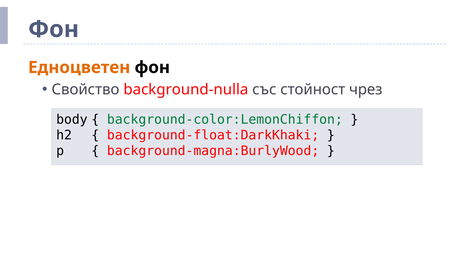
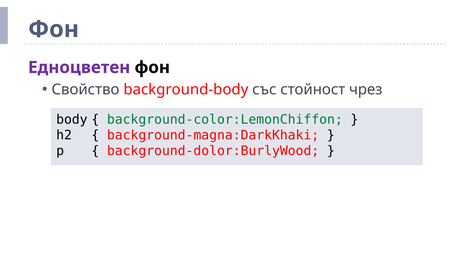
Едноцветен colour: orange -> purple (79, 67)
background-nulla: background-nulla -> background-body (186, 90)
background-float:DarkKhaki: background-float:DarkKhaki -> background-magna:DarkKhaki (213, 135)
background-magna:BurlyWood: background-magna:BurlyWood -> background-dolor:BurlyWood (213, 151)
